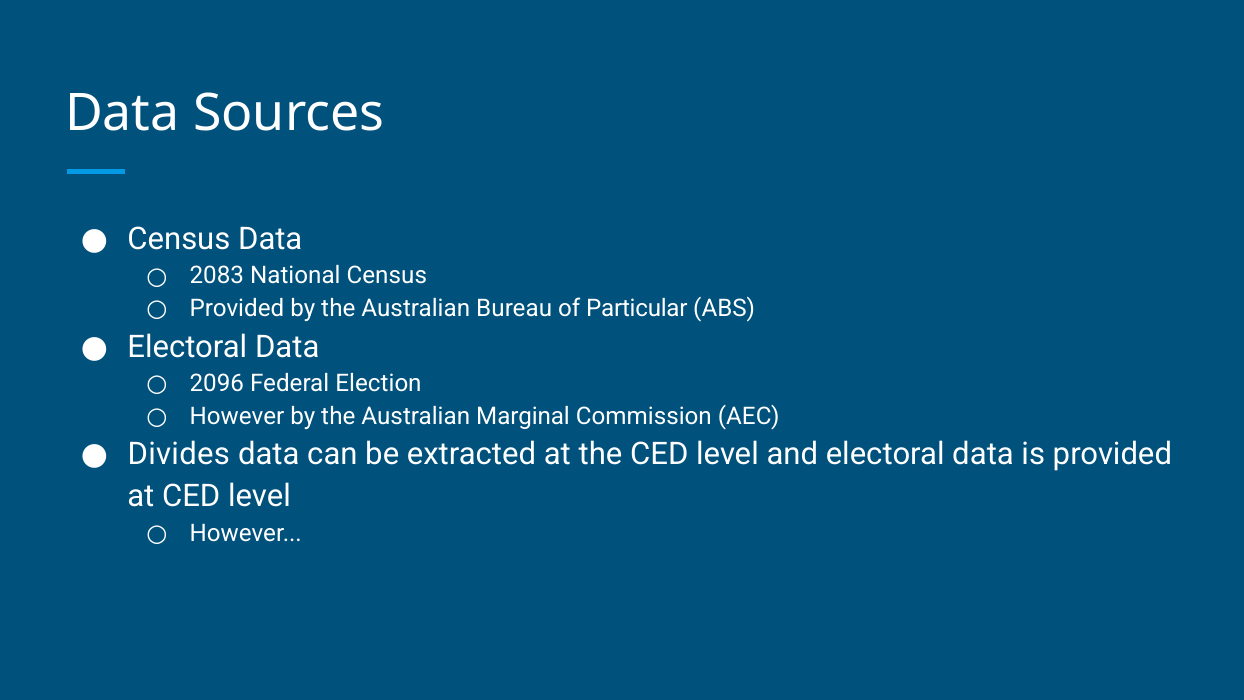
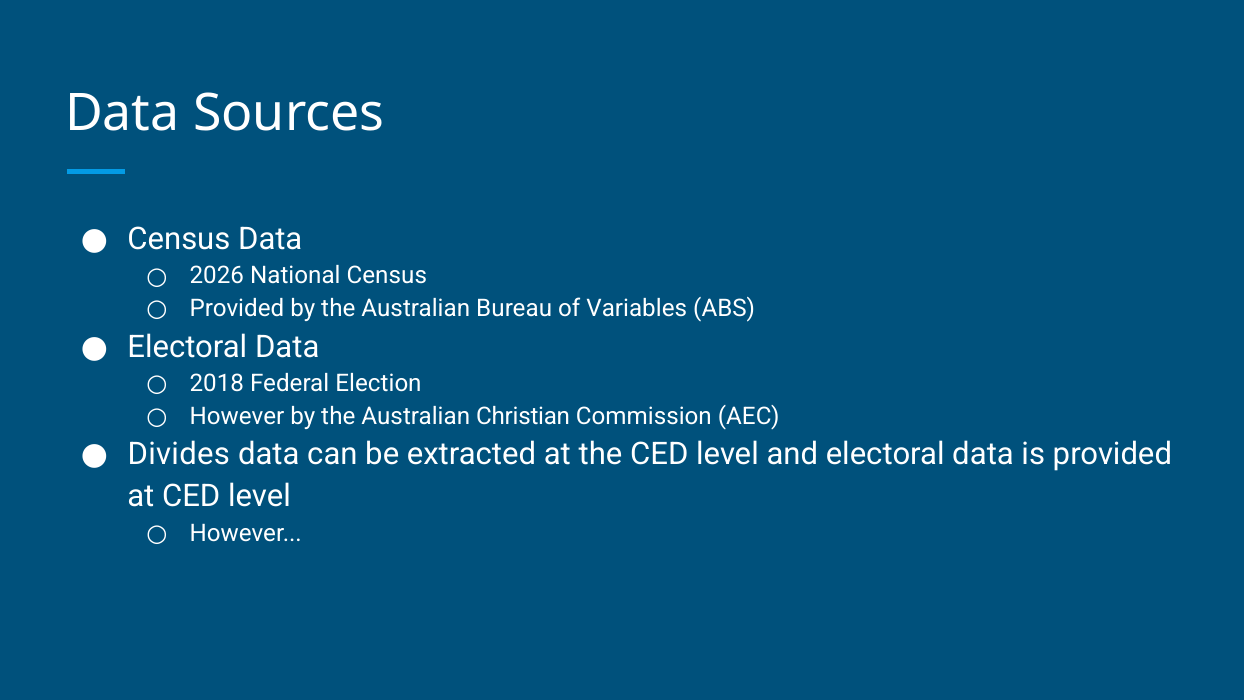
2083: 2083 -> 2026 (217, 276)
Particular: Particular -> Variables (637, 309)
2096: 2096 -> 2018 (217, 384)
Marginal: Marginal -> Christian (523, 416)
